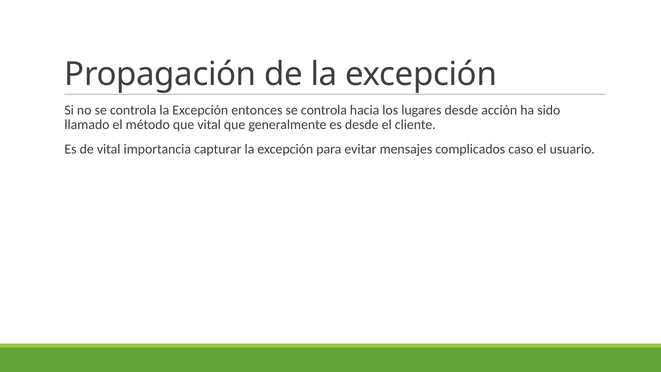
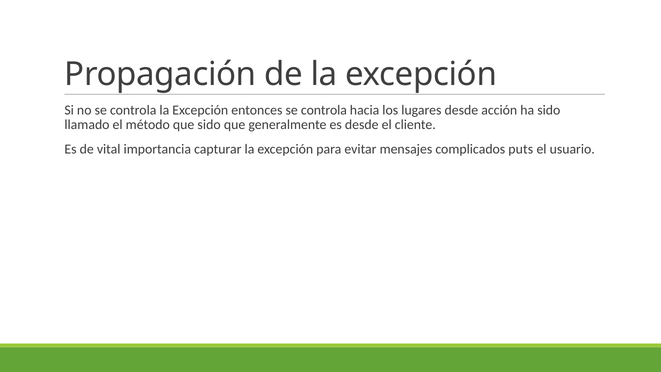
que vital: vital -> sido (209, 125)
caso: caso -> puts (521, 149)
